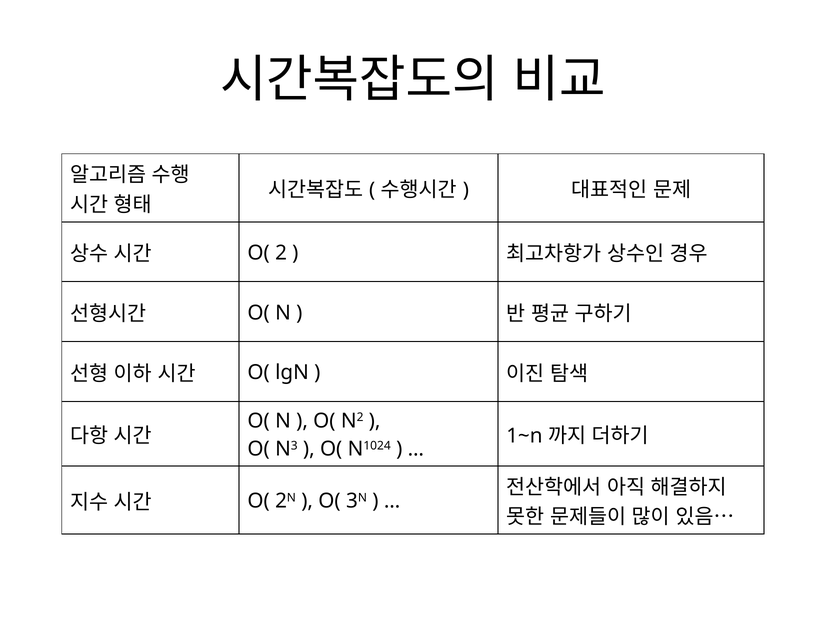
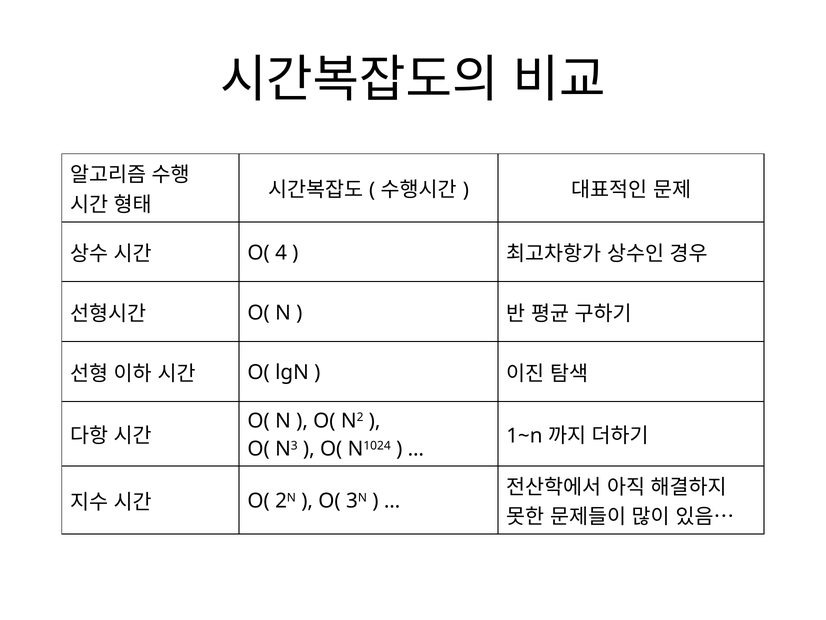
2: 2 -> 4 (281, 253)
